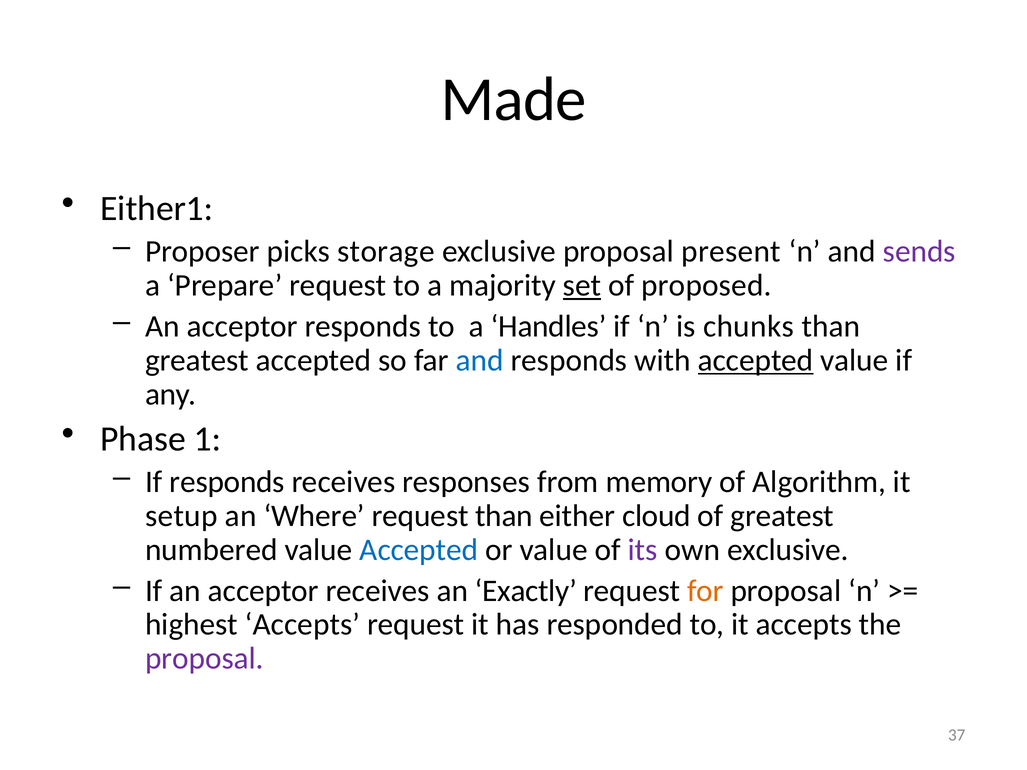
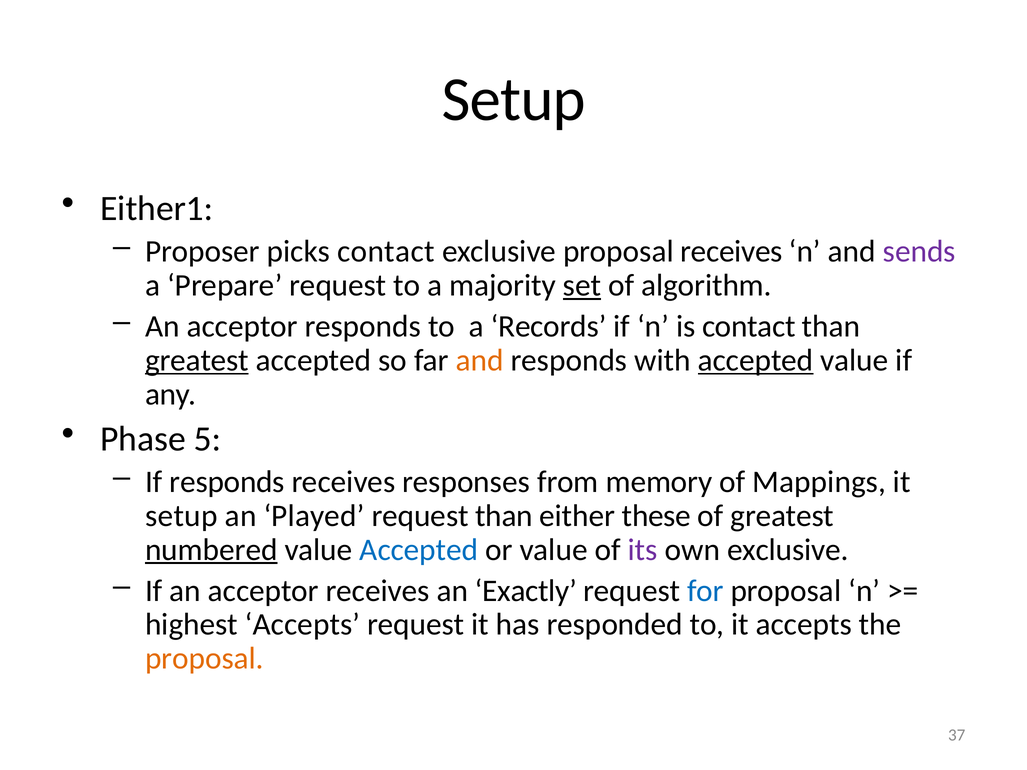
Made: Made -> Setup (514, 99)
picks storage: storage -> contact (386, 252)
proposal present: present -> receives (731, 252)
proposed: proposed -> algorithm (706, 285)
Handles: Handles -> Records (549, 327)
is chunks: chunks -> contact (749, 327)
greatest underline: none -> present (197, 360)
and colour: blue -> orange (480, 360)
1: 1 -> 5 (208, 439)
Algorithm: Algorithm -> Mappings (819, 482)
Where: Where -> Played (314, 516)
cloud: cloud -> these (656, 516)
numbered underline: none -> present (211, 550)
for colour: orange -> blue (705, 591)
proposal colour: purple -> orange (204, 659)
